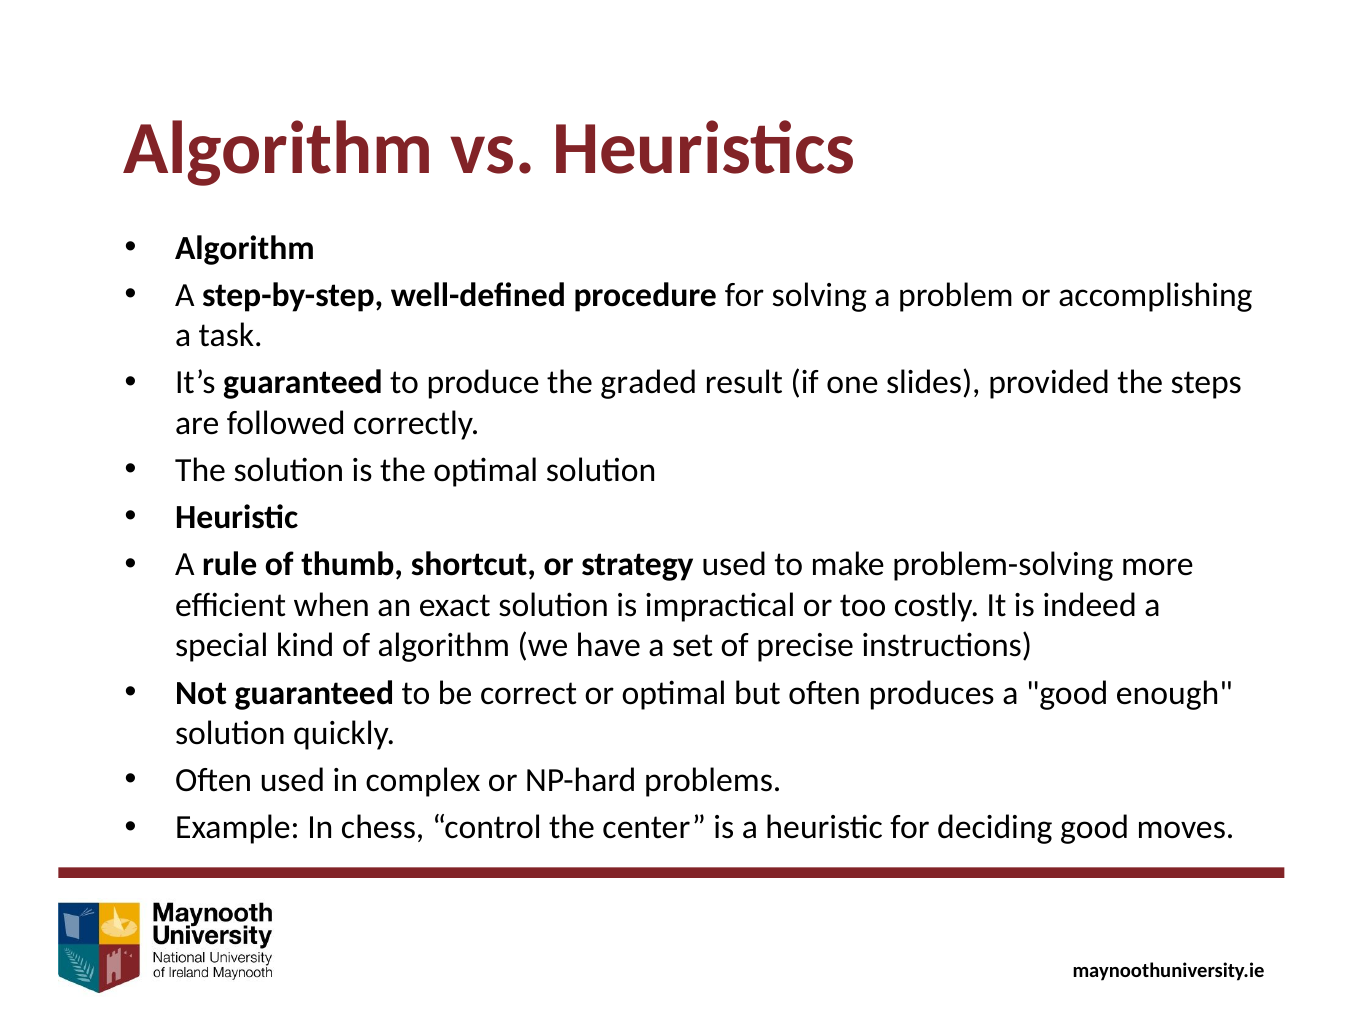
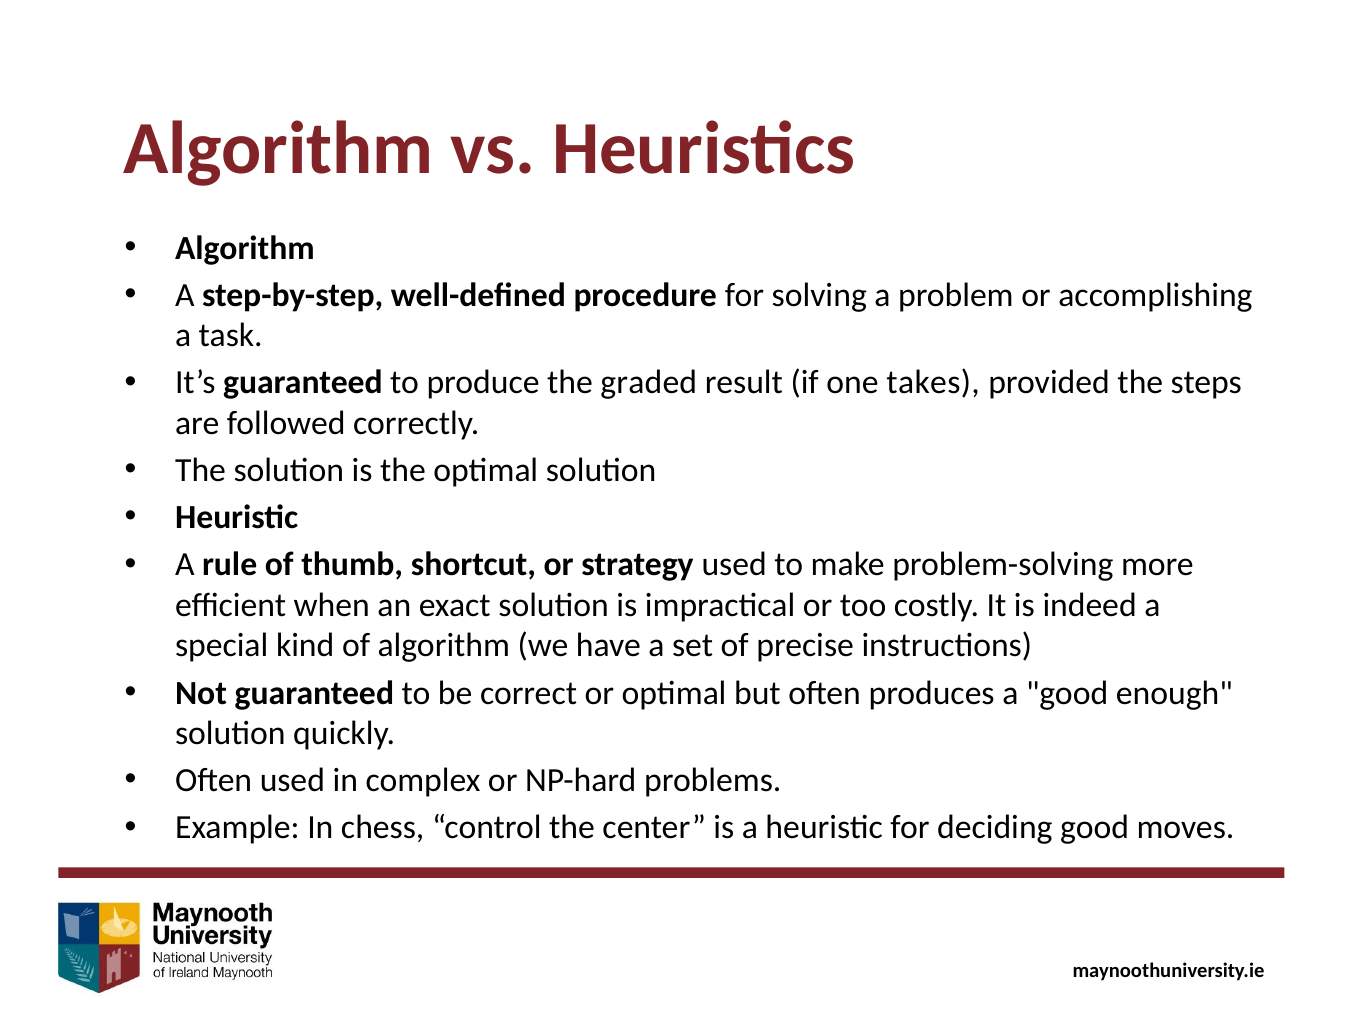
slides: slides -> takes (933, 383)
